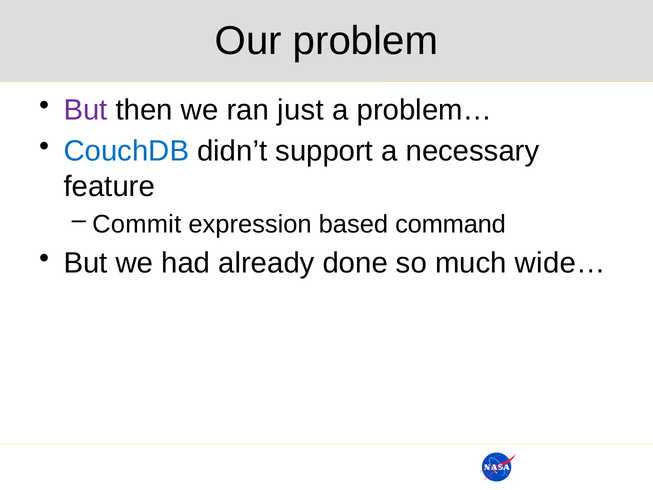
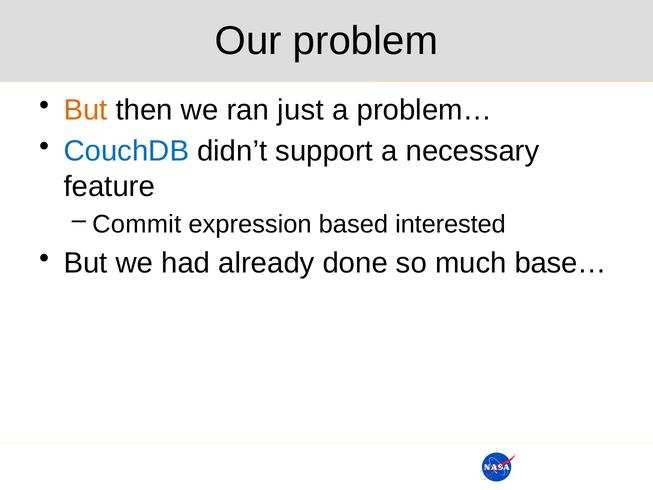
But colour: purple -> orange (86, 110)
command: command -> interested (450, 224)
wide…: wide… -> base… (561, 263)
